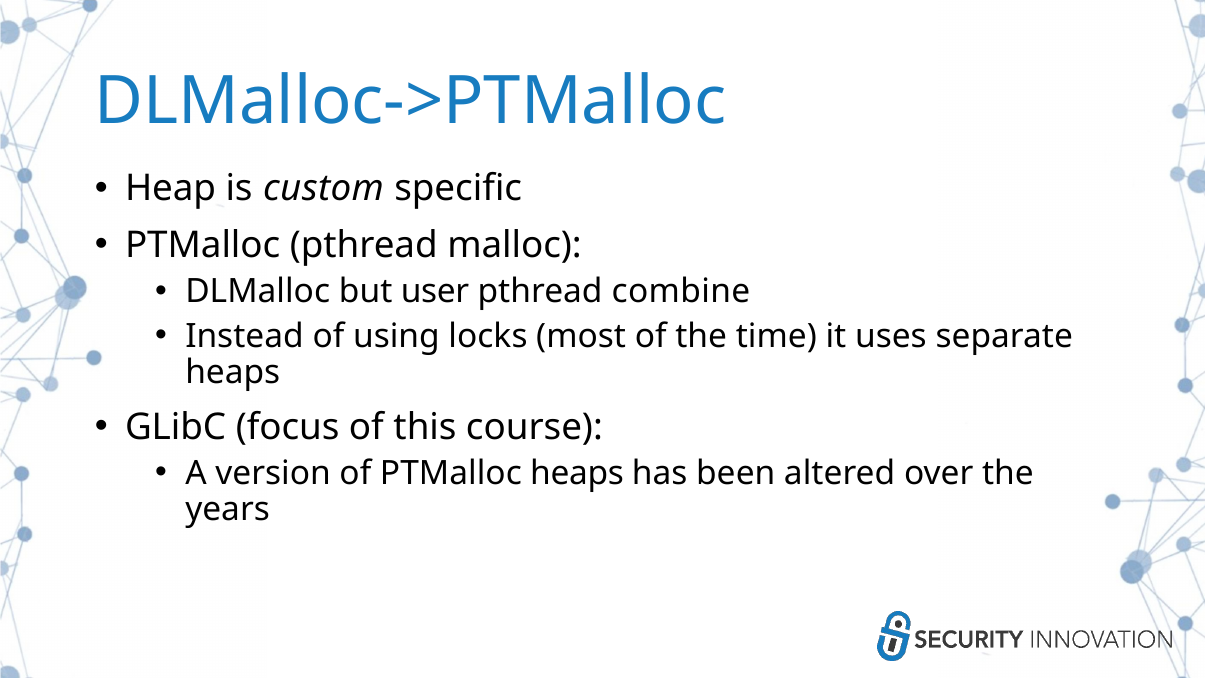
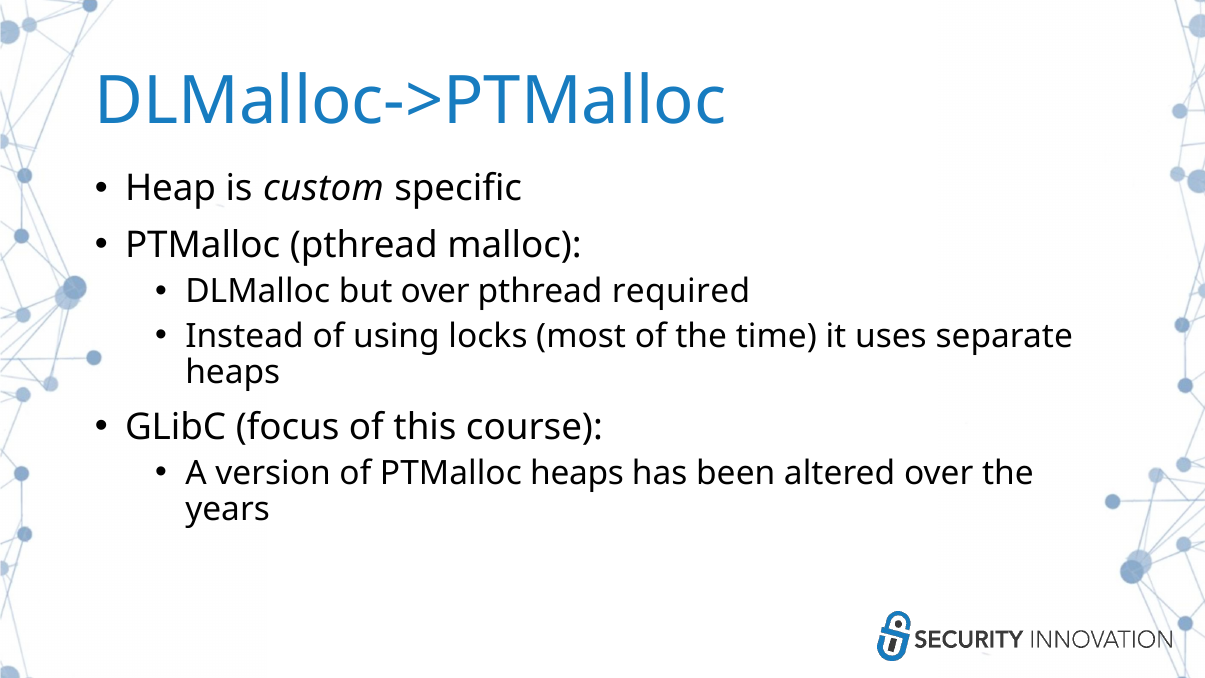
but user: user -> over (435, 291)
combine: combine -> required (681, 291)
